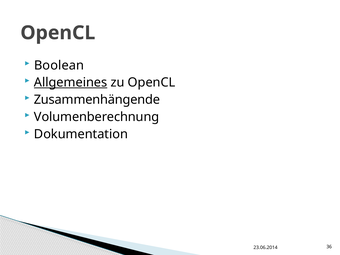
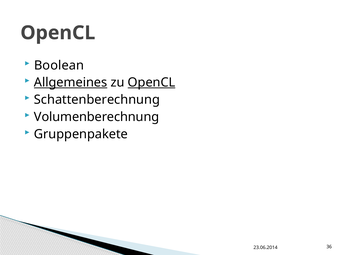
OpenCL underline: none -> present (152, 83)
Zusammenhängende: Zusammenhängende -> Schattenberechnung (97, 100)
Dokumentation: Dokumentation -> Gruppenpakete (81, 134)
